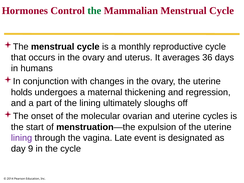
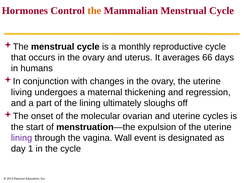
the colour: green -> orange (94, 11)
36: 36 -> 66 (207, 58)
holds: holds -> living (21, 92)
Late: Late -> Wall (123, 138)
9: 9 -> 1 (31, 149)
